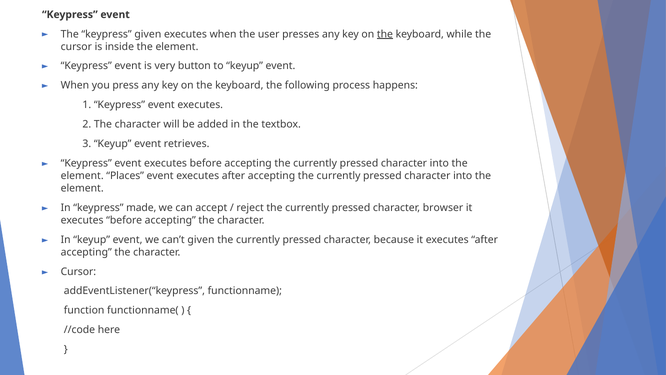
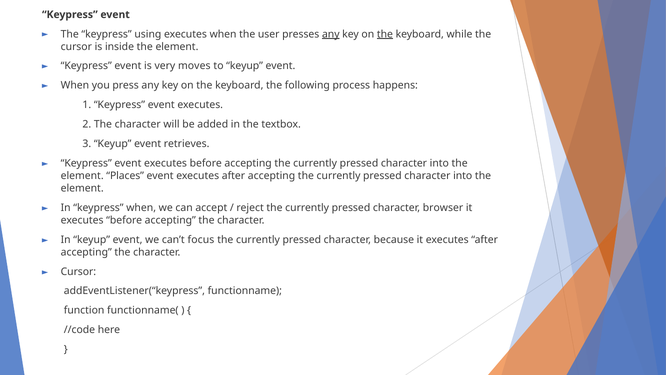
keypress given: given -> using (148, 34)
any underline: none -> present (331, 34)
button: button -> moves (194, 66)
keypress made: made -> when (141, 207)
can’t given: given -> focus (201, 239)
